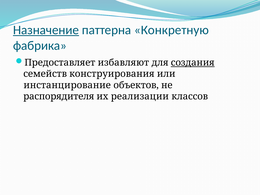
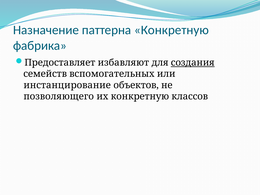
Назначение underline: present -> none (46, 30)
конструирования: конструирования -> вспомогательных (112, 74)
распорядителя: распорядителя -> позволяющего (59, 96)
их реализации: реализации -> конкретную (140, 96)
